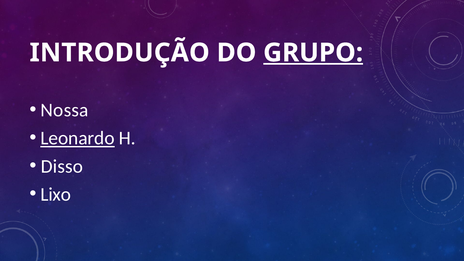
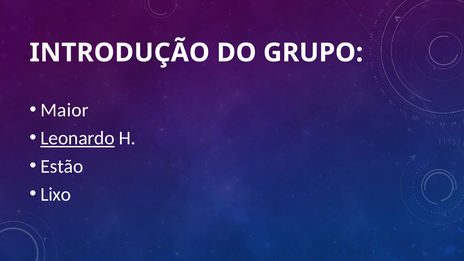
GRUPO underline: present -> none (313, 53)
Nossa: Nossa -> Maior (65, 110)
Disso: Disso -> Estão (62, 166)
